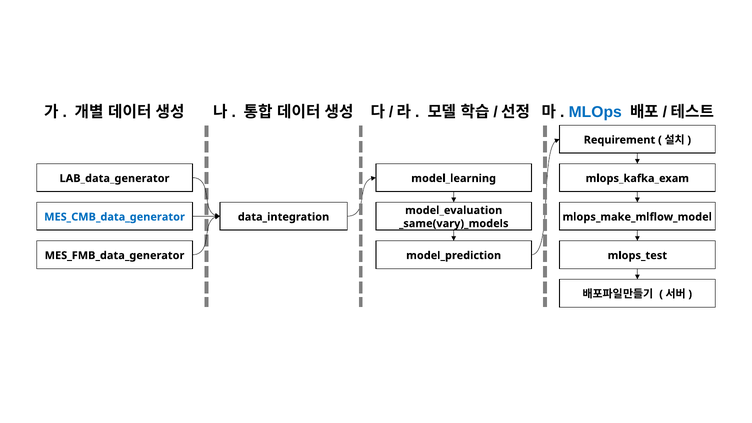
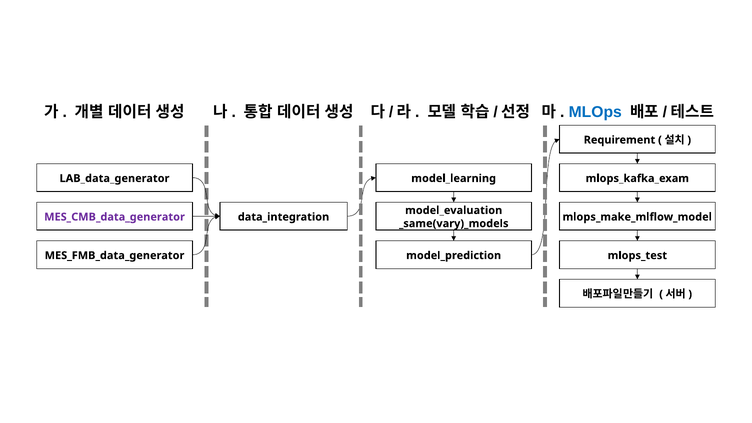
MES_CMB_data_generator colour: blue -> purple (115, 217)
